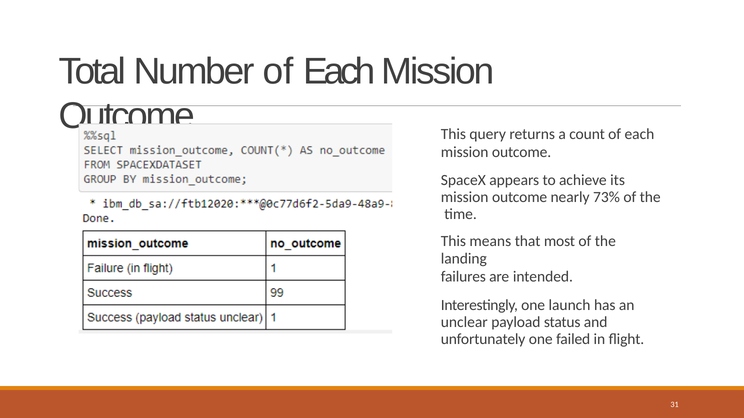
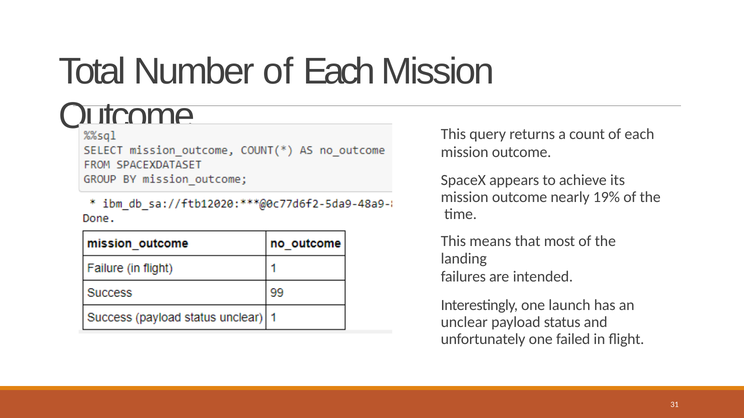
73%: 73% -> 19% (606, 197)
